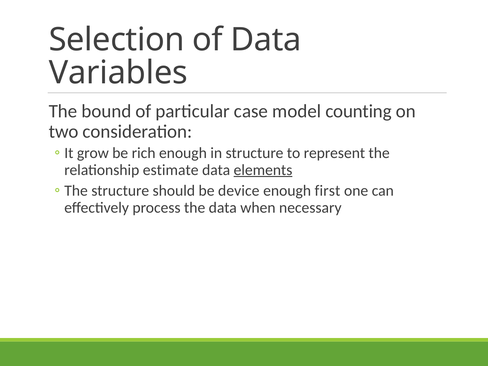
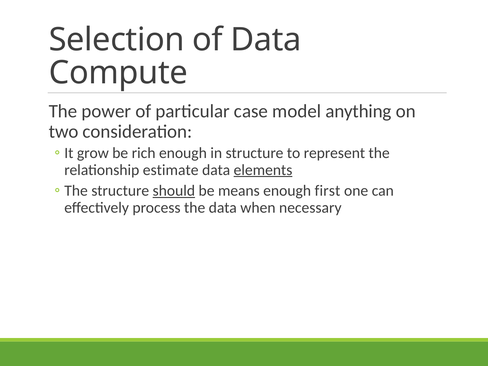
Variables: Variables -> Compute (118, 73)
bound: bound -> power (106, 111)
counting: counting -> anything (359, 111)
should underline: none -> present (174, 191)
device: device -> means (239, 191)
